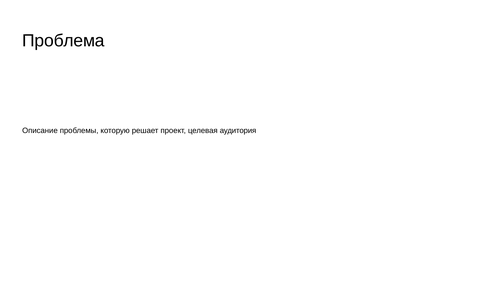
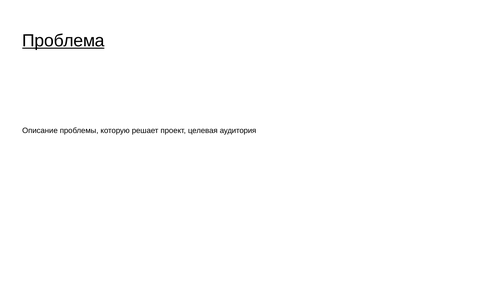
Проблема underline: none -> present (63, 41)
